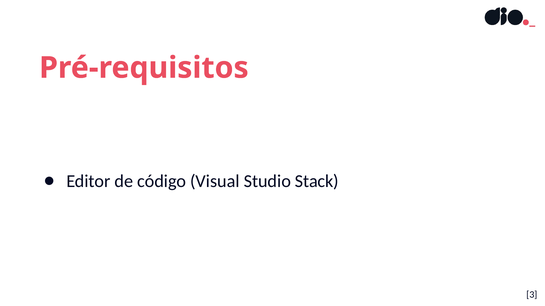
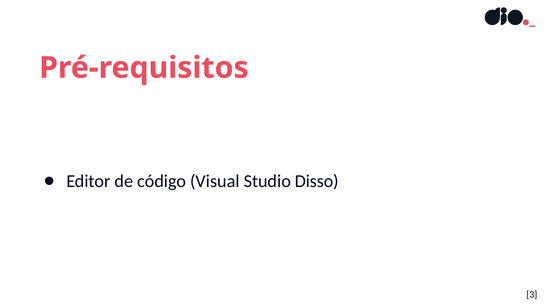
Stack: Stack -> Disso (317, 181)
